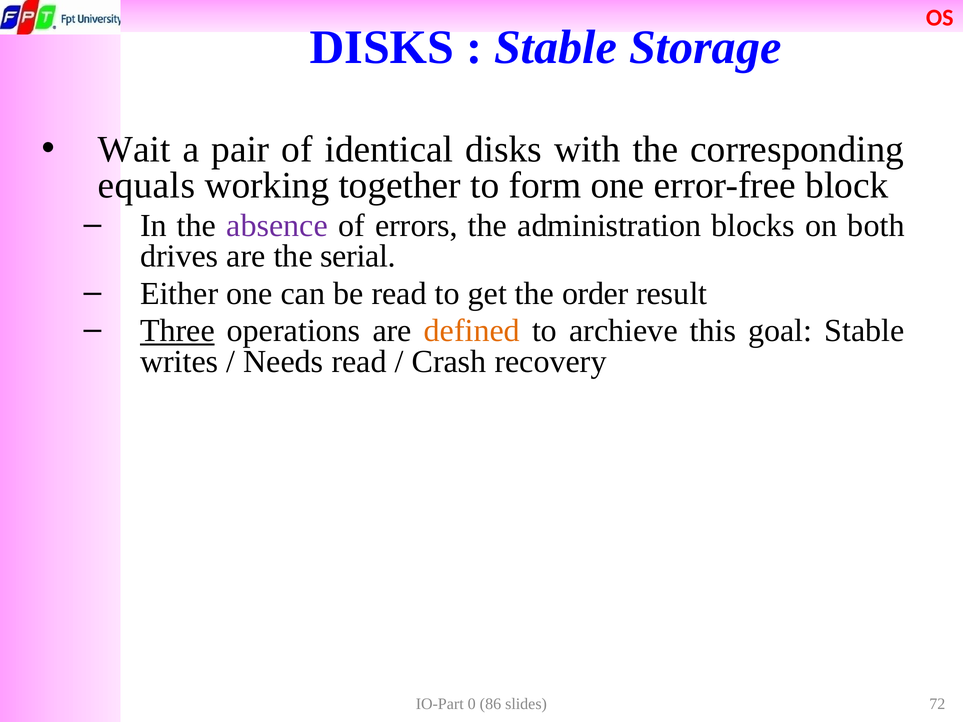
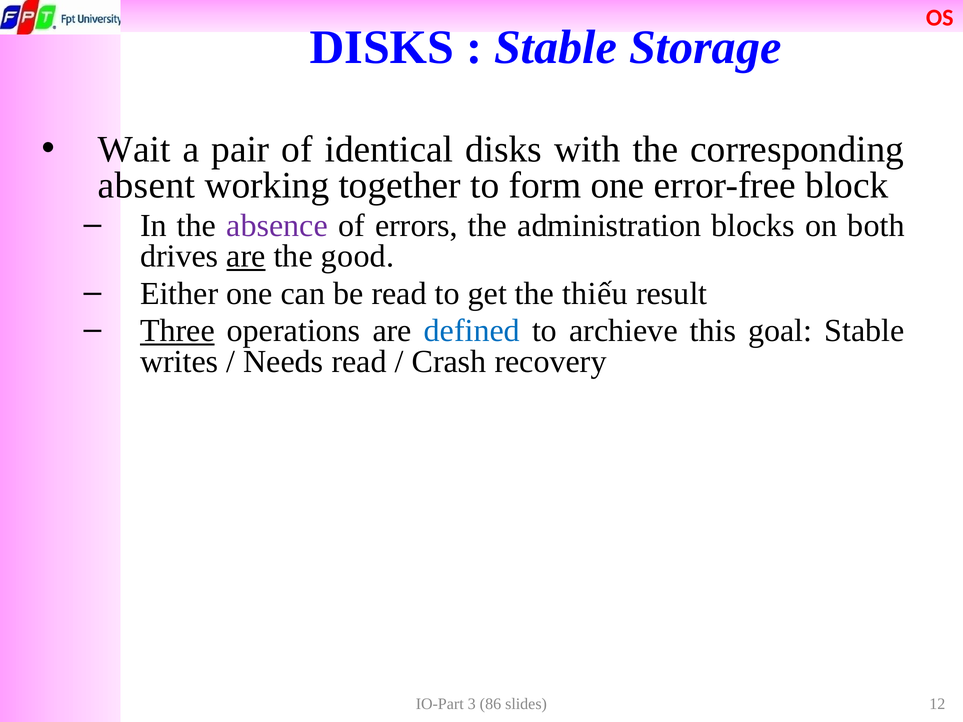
equals: equals -> absent (147, 186)
are underline: none -> present (246, 256)
serial: serial -> good (358, 256)
order: order -> thiếu (595, 294)
defined colour: orange -> blue (472, 331)
0: 0 -> 3 (472, 704)
72: 72 -> 12 (937, 704)
